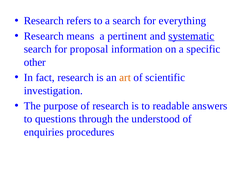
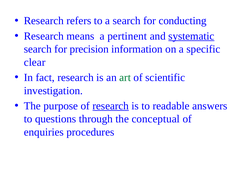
everything: everything -> conducting (183, 21)
proposal: proposal -> precision (89, 49)
other: other -> clear (35, 62)
art colour: orange -> green (125, 77)
research underline: none -> present (111, 106)
understood: understood -> conceptual (156, 119)
